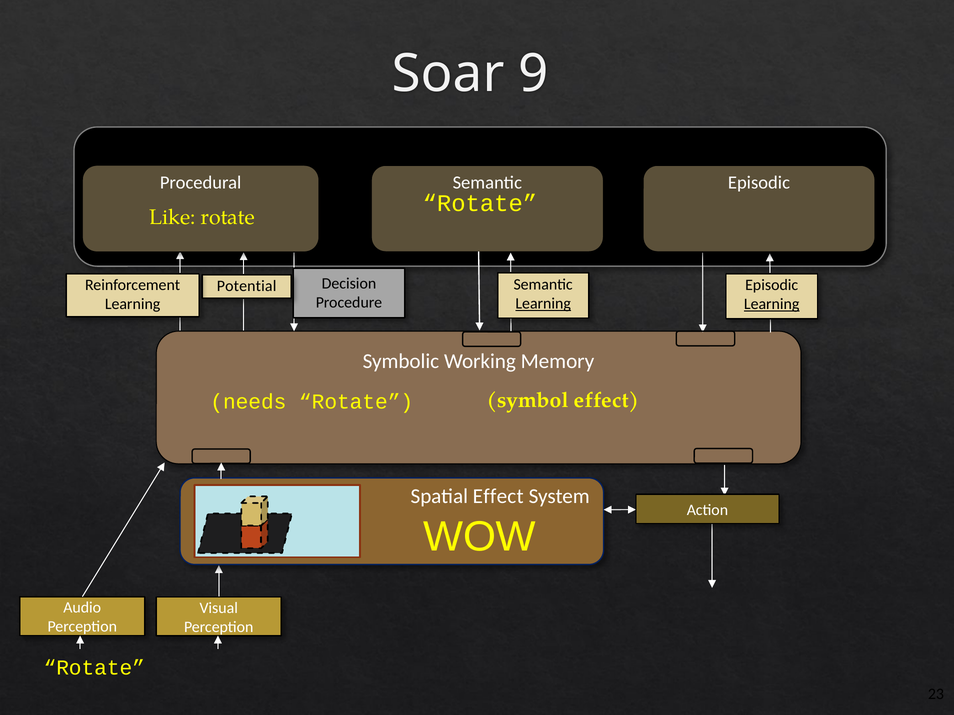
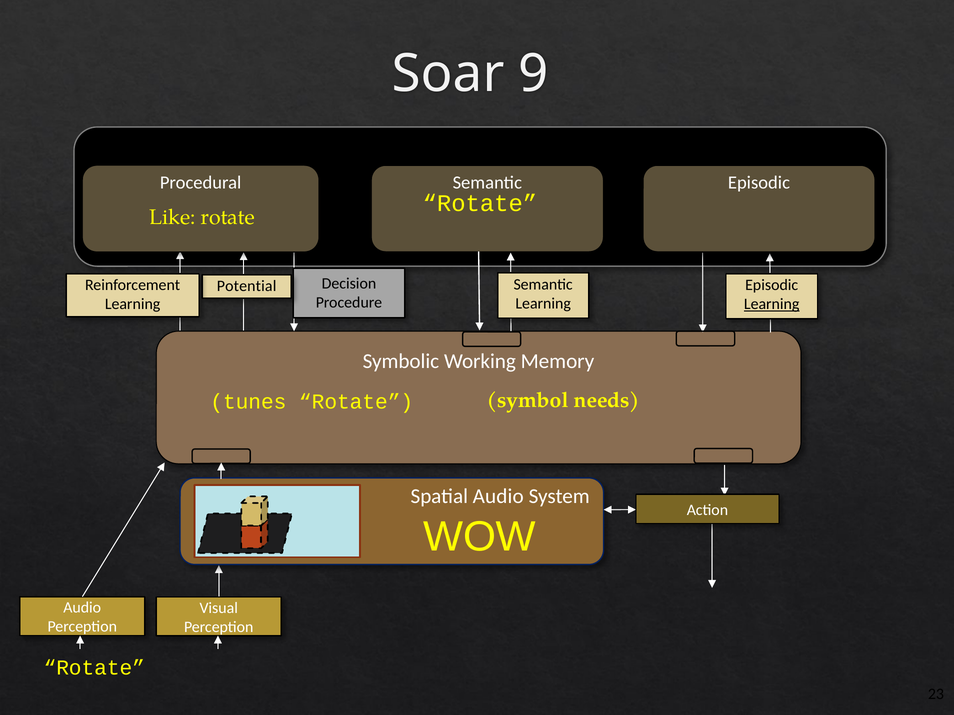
Learning underline: present -> none (543, 304)
needs: needs -> tunes (248, 402)
symbol effect: effect -> needs (607, 400)
Spatial Effect: Effect -> Audio (498, 497)
